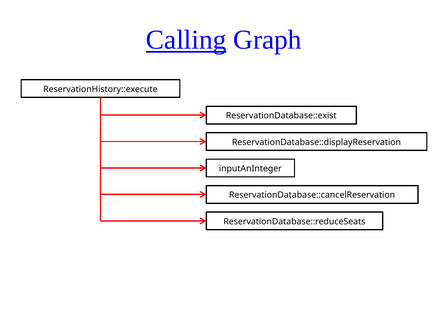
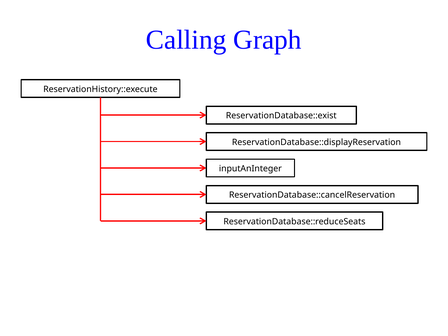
Calling underline: present -> none (186, 40)
